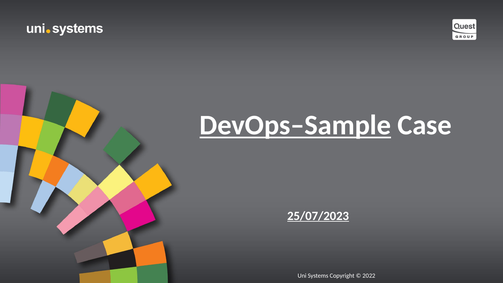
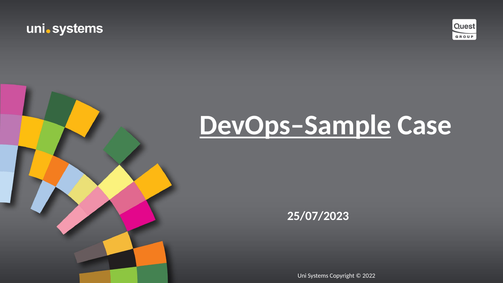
25/07/2023 underline: present -> none (318, 216)
